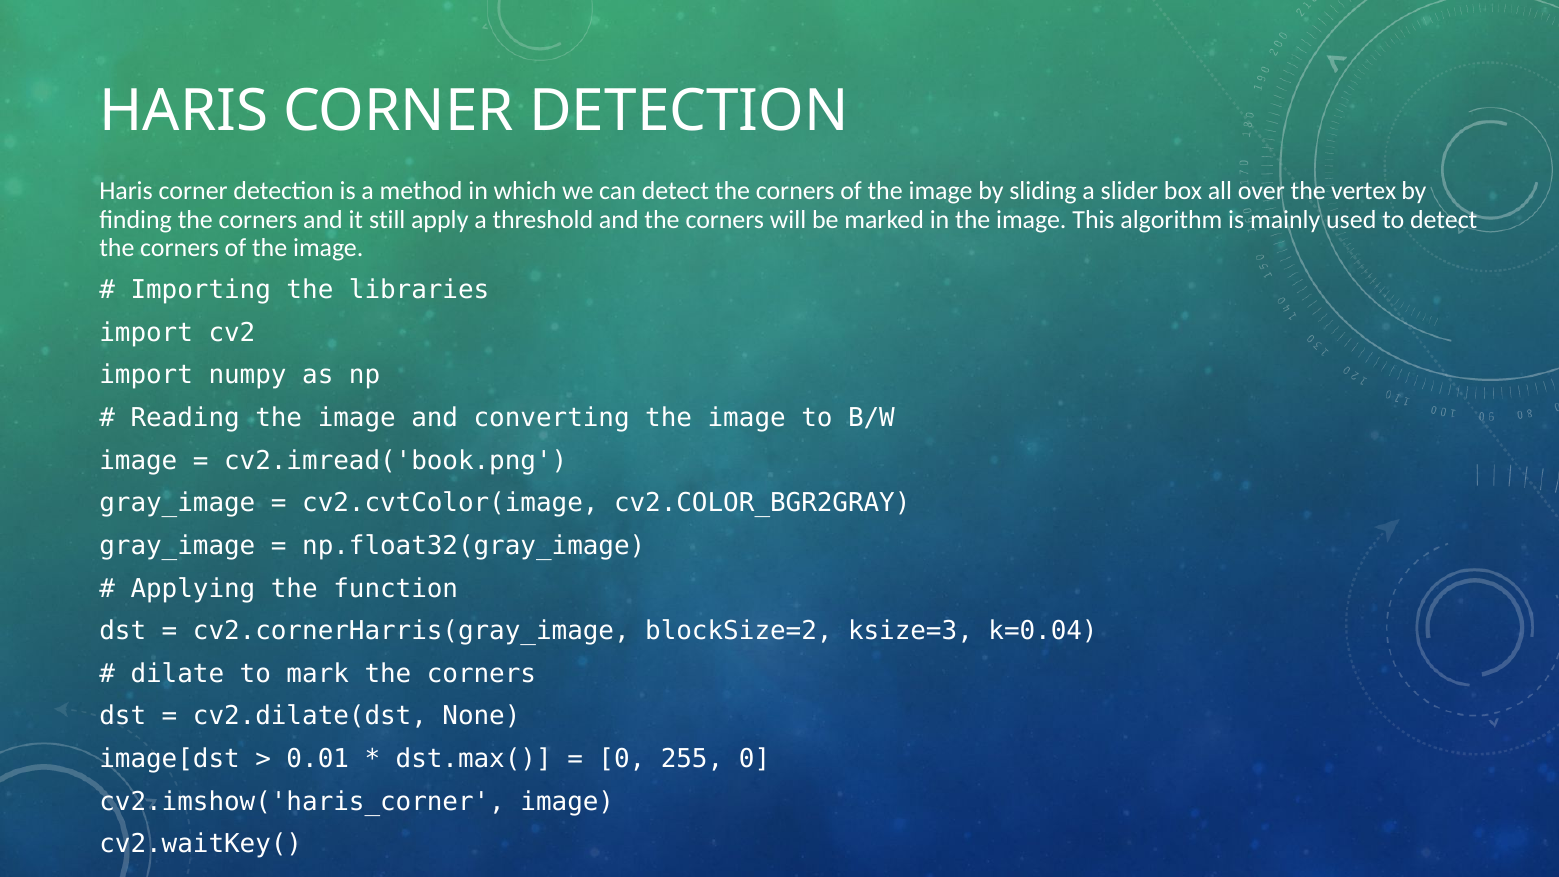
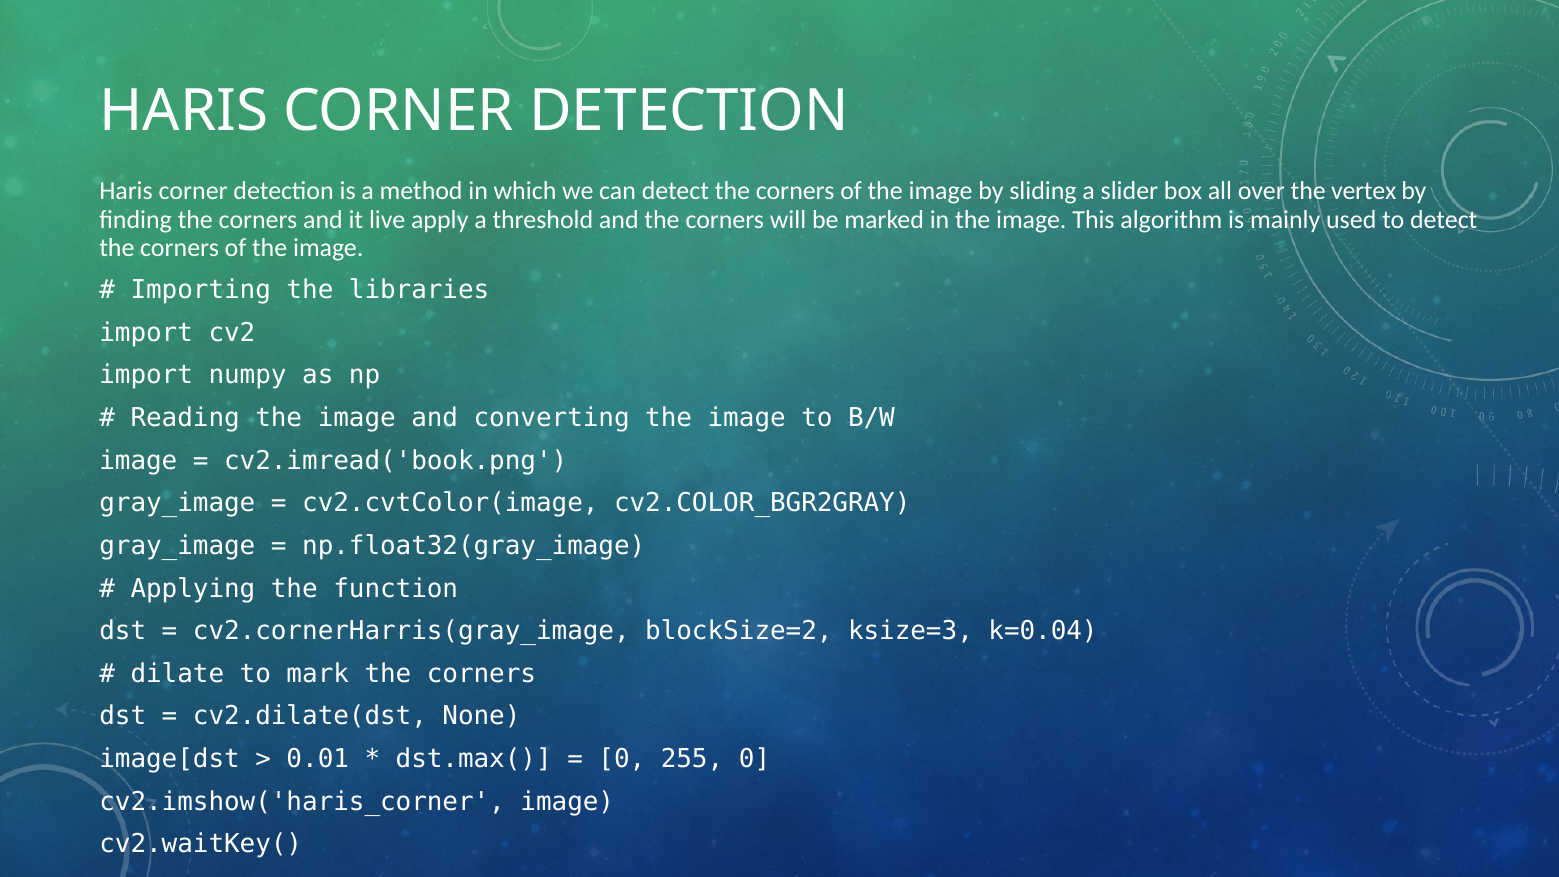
still: still -> live (387, 219)
